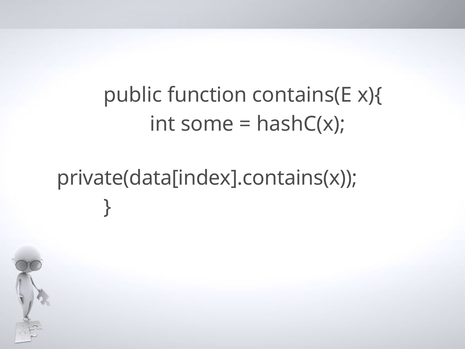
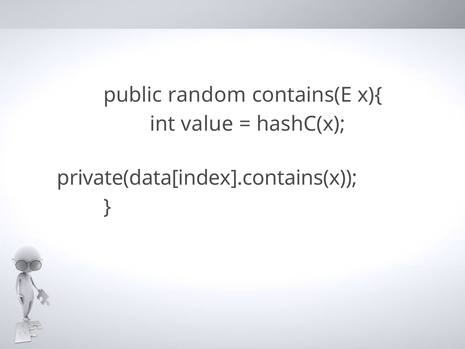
function: function -> random (207, 95)
some: some -> value (207, 124)
